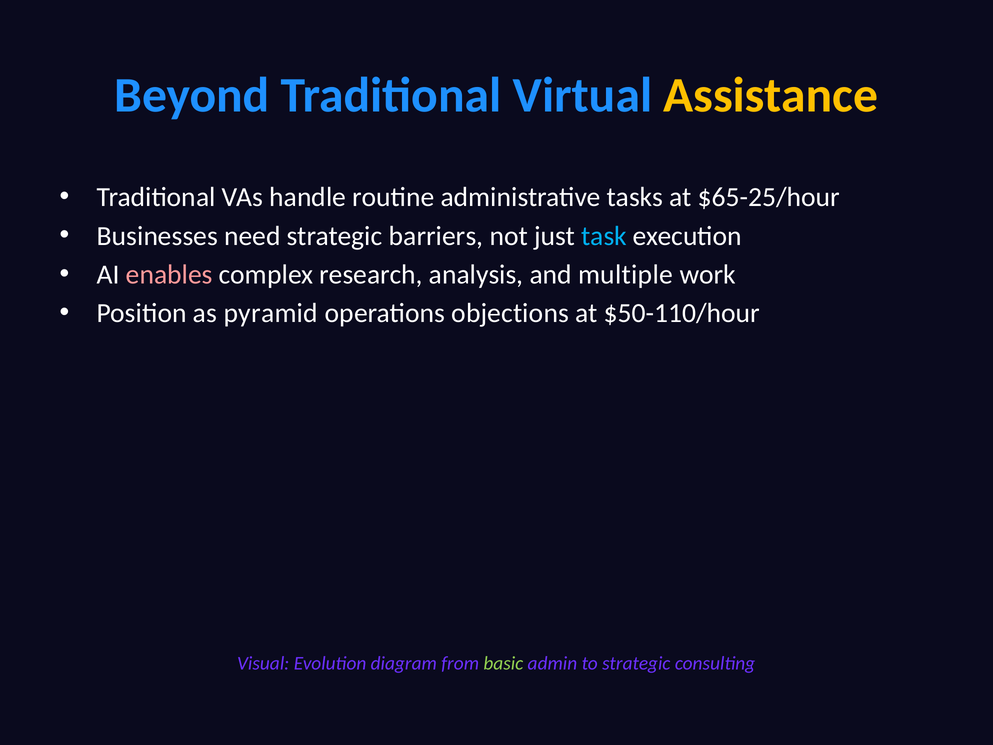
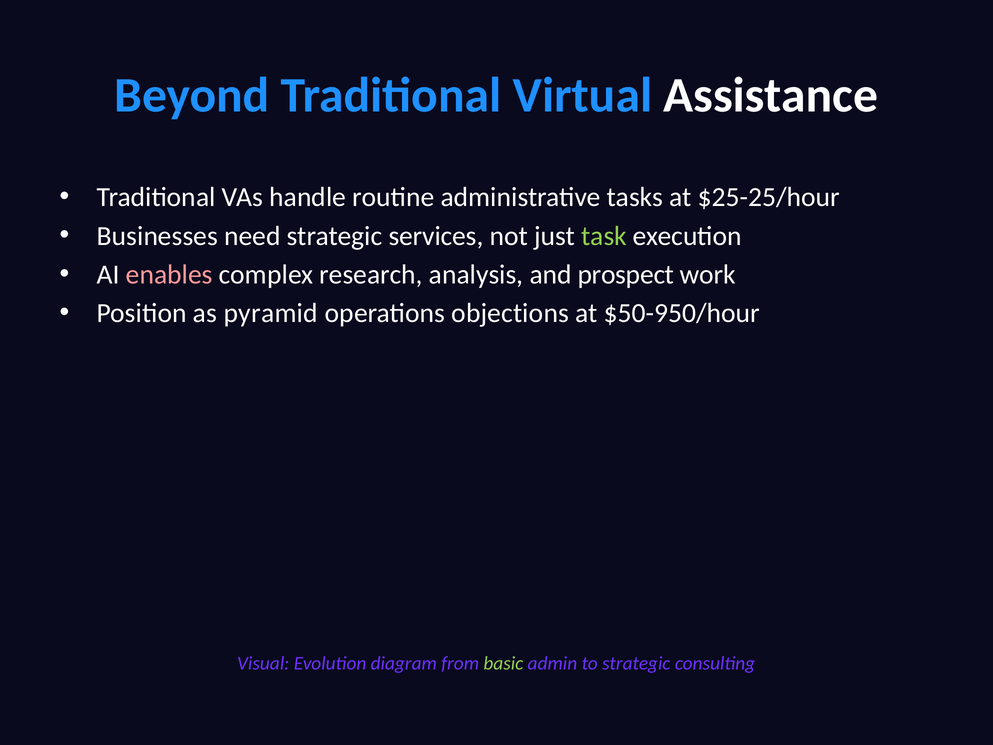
Assistance colour: yellow -> white (771, 95)
$65-25/hour: $65-25/hour -> $25-25/hour (769, 197)
barriers: barriers -> services (436, 236)
task colour: light blue -> light green (604, 236)
multiple: multiple -> prospect (626, 274)
$50-110/hour: $50-110/hour -> $50-950/hour (682, 313)
